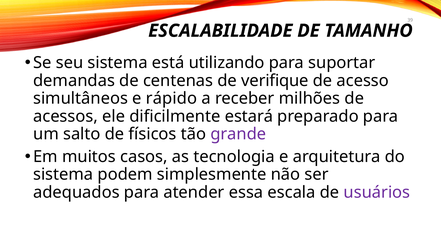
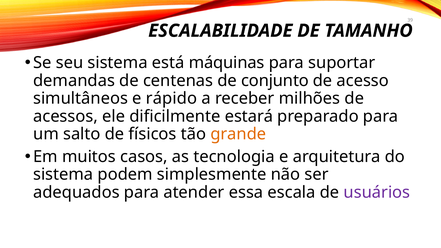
utilizando: utilizando -> máquinas (227, 63)
verifique: verifique -> conjunto (275, 81)
grande colour: purple -> orange (238, 134)
